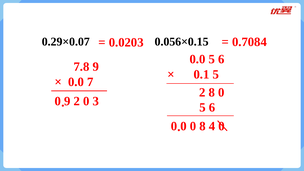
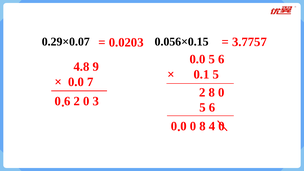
0.7084: 0.7084 -> 3.7757 (249, 42)
7.8: 7.8 -> 4.8 (82, 67)
0 9: 9 -> 6 (67, 101)
